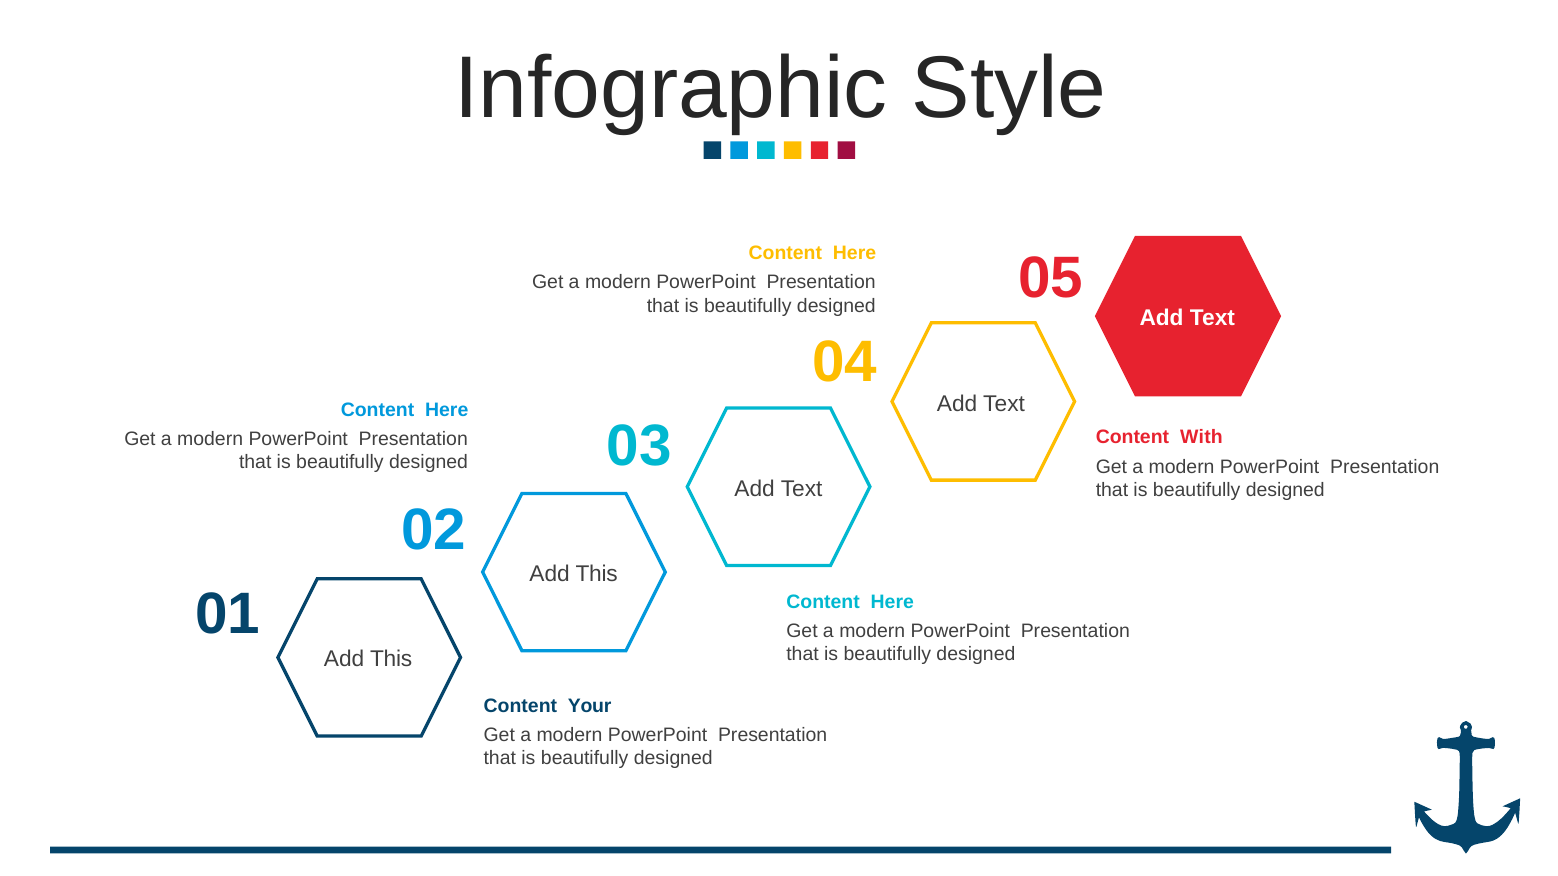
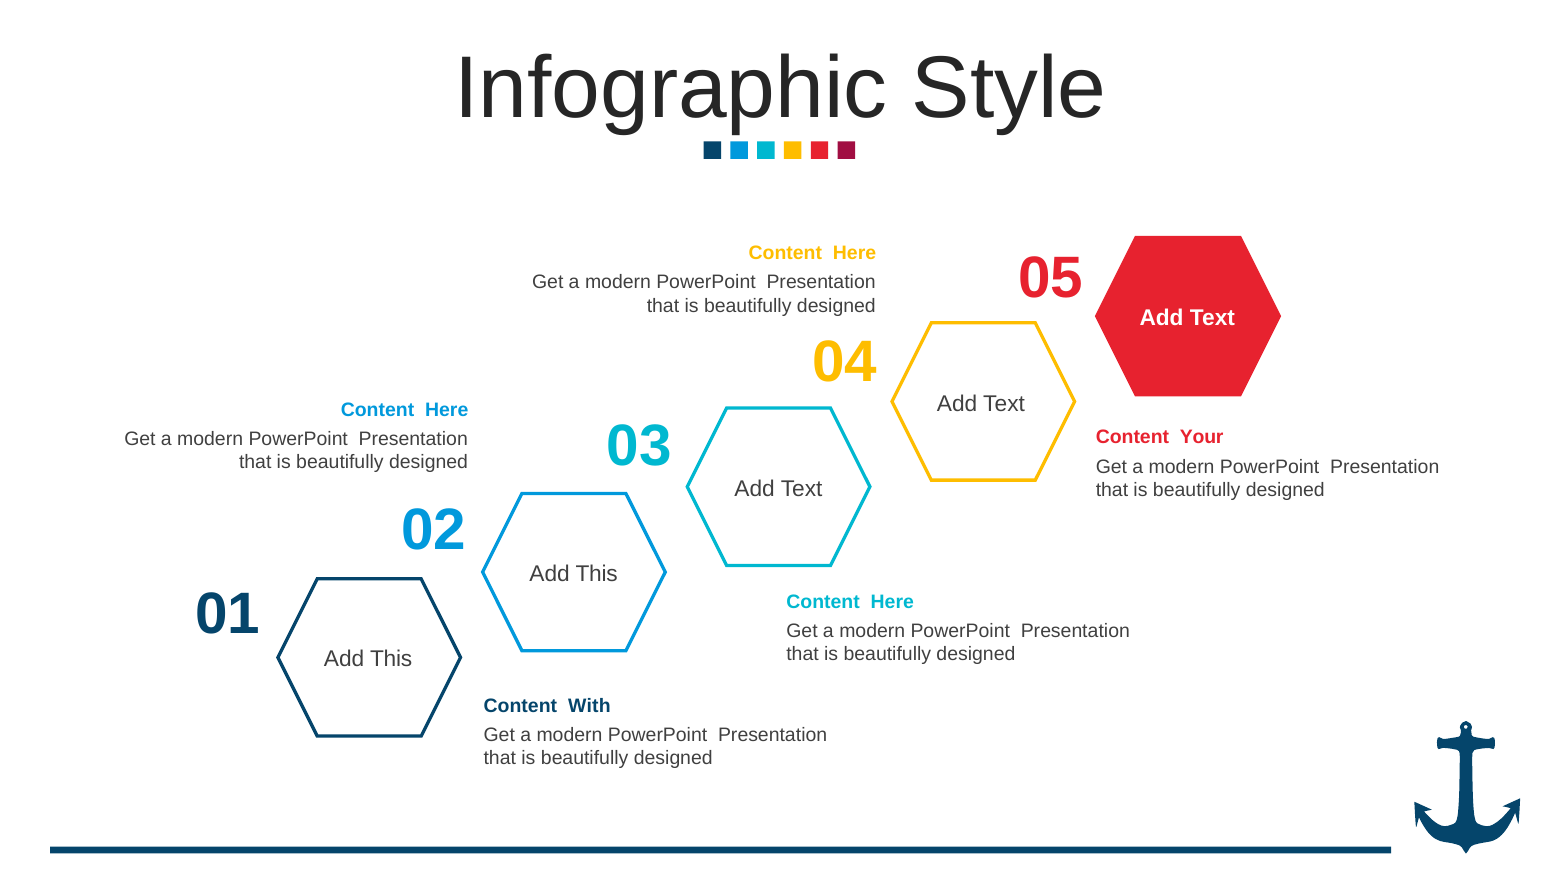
With: With -> Your (1202, 438)
Your: Your -> With (589, 706)
